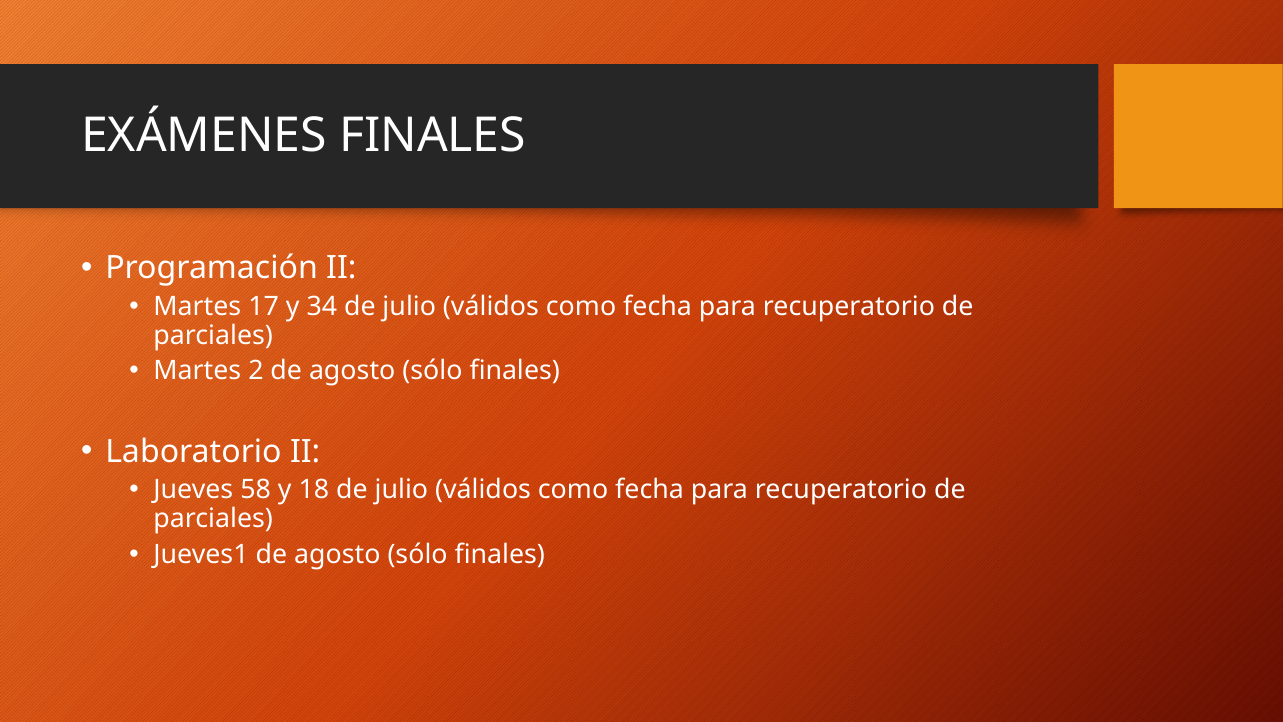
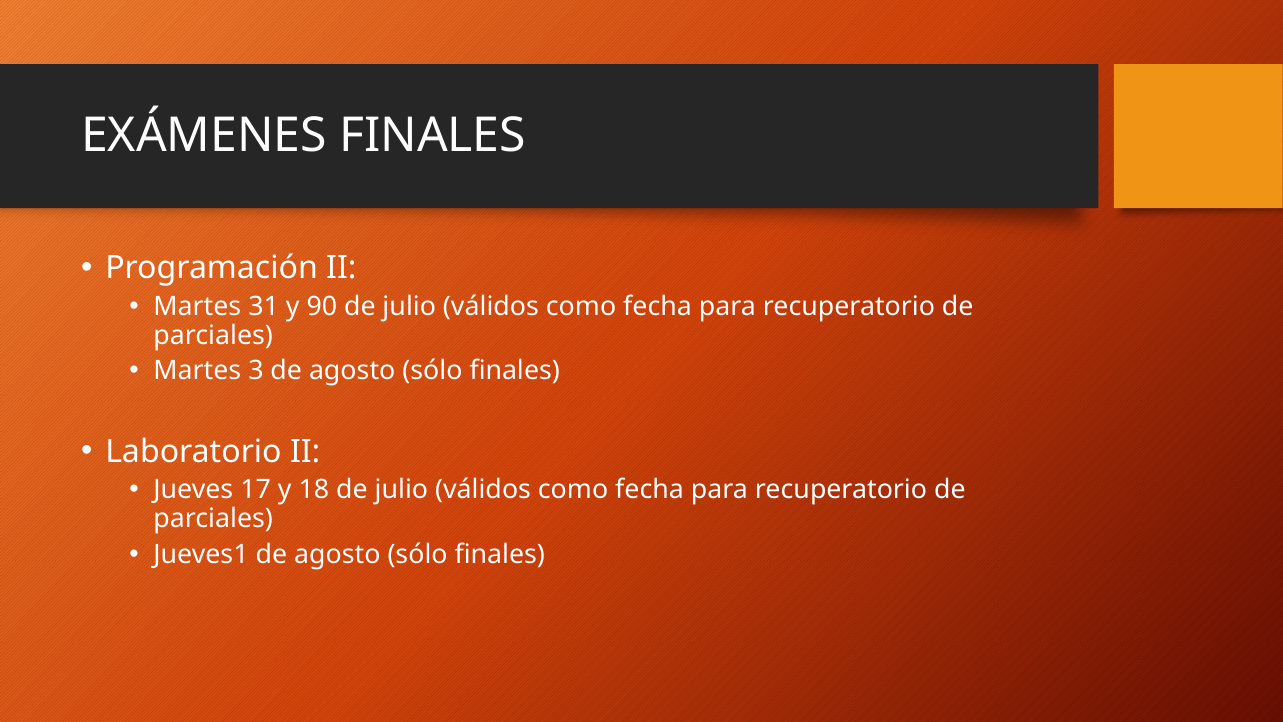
17: 17 -> 31 (264, 306)
34: 34 -> 90 (322, 306)
2: 2 -> 3 (256, 371)
58: 58 -> 17 (256, 490)
